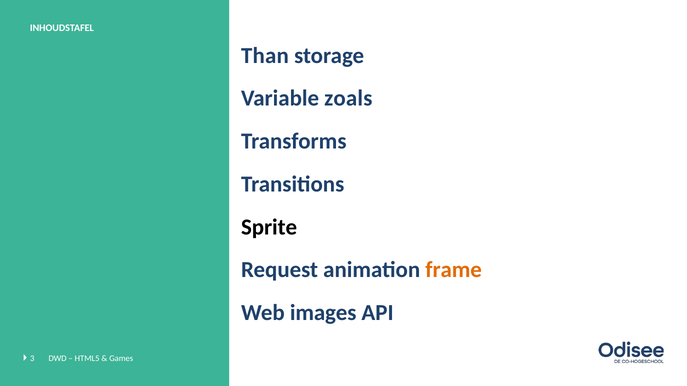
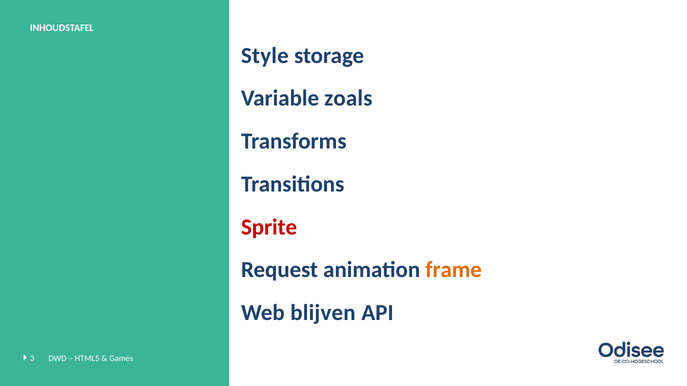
Than: Than -> Style (265, 56)
Sprite colour: black -> red (269, 227)
images: images -> blijven (323, 313)
